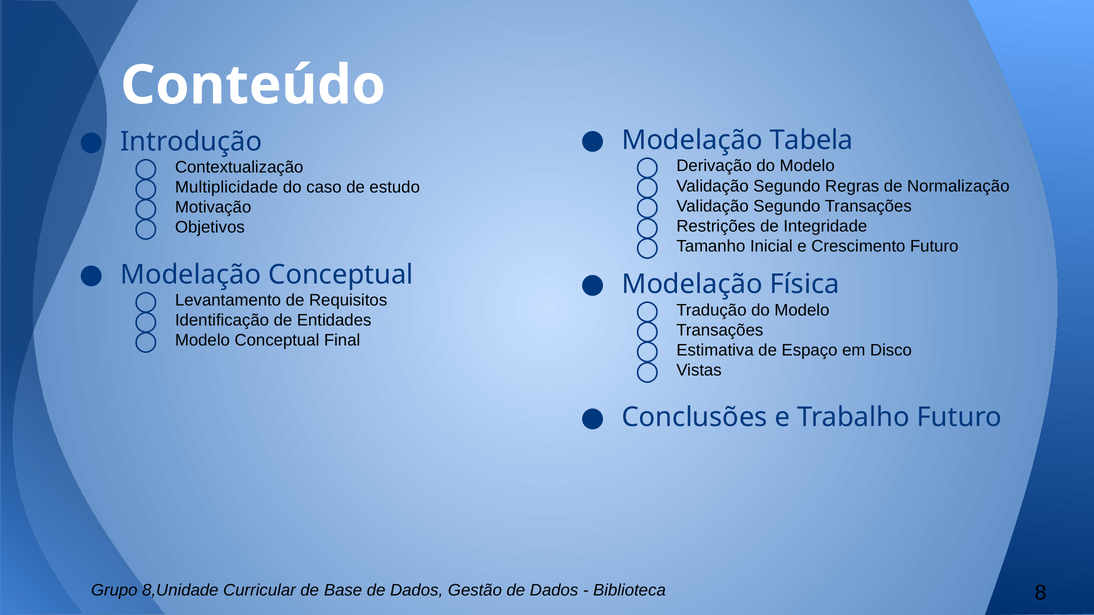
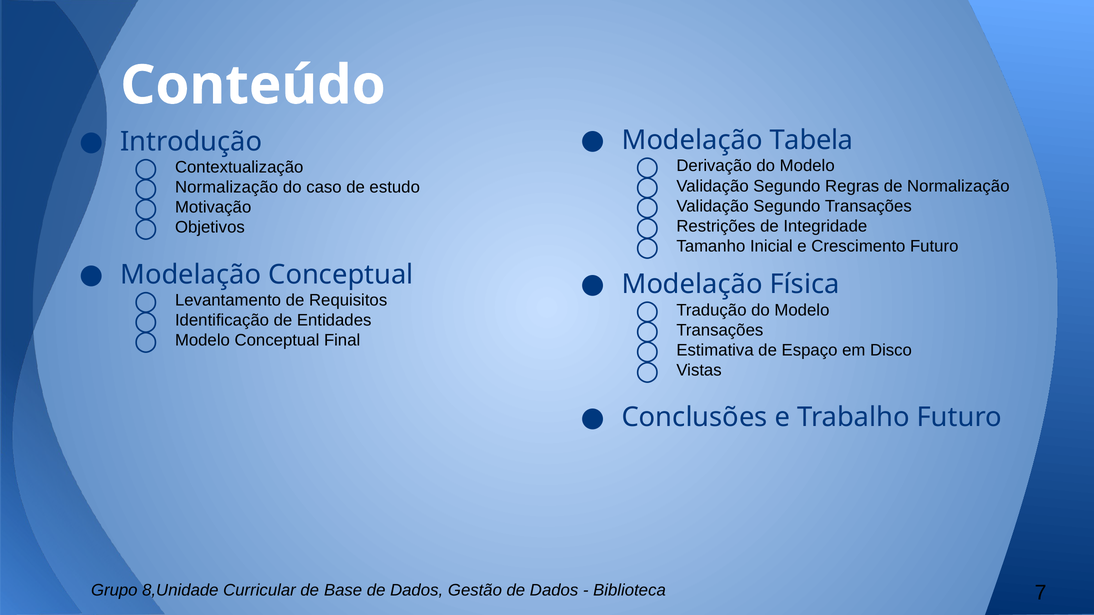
Multiplicidade: Multiplicidade -> Normalização (227, 187)
8: 8 -> 7 (1041, 593)
